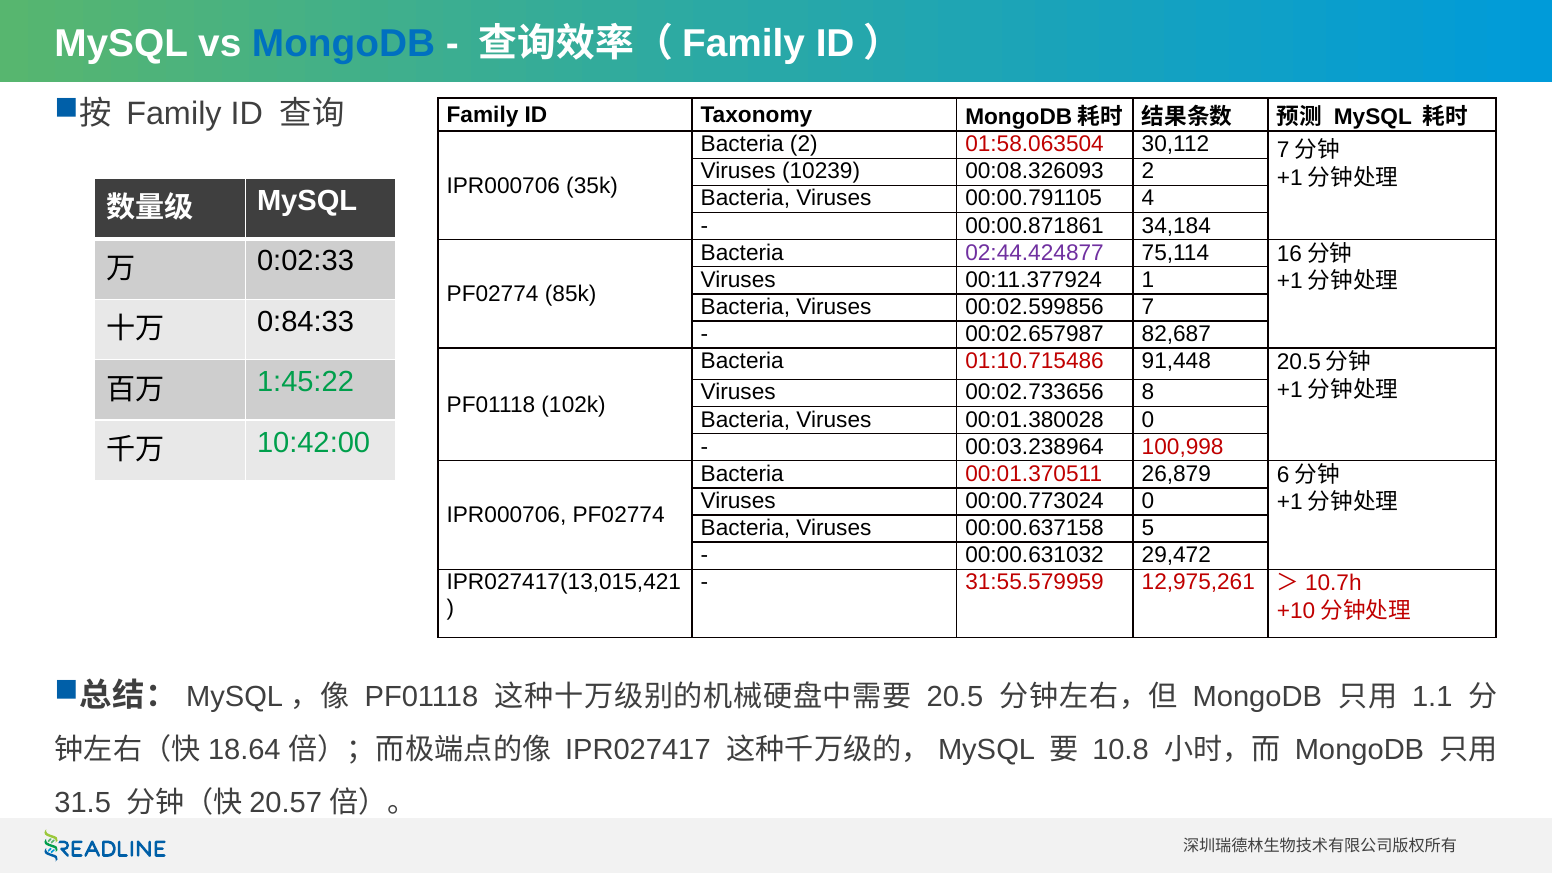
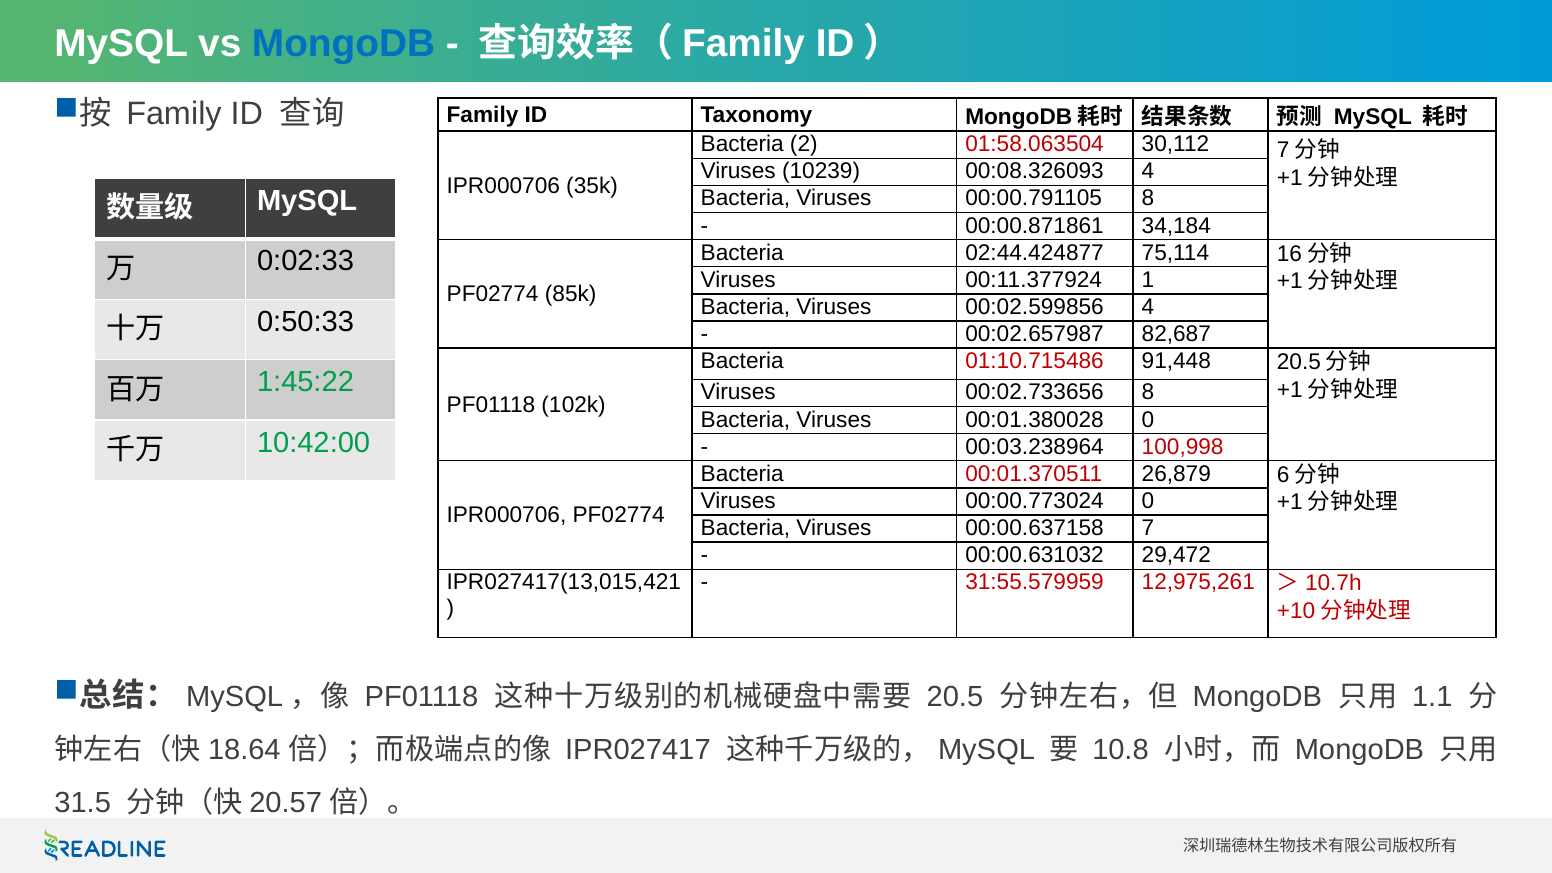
00:08.326093 2: 2 -> 4 (1148, 171)
00:00.791105 4: 4 -> 8 (1148, 198)
02:44.424877 colour: purple -> black (1035, 253)
00:02.599856 7: 7 -> 4 (1148, 307)
0:84:33: 0:84:33 -> 0:50:33 (306, 322)
5: 5 -> 7 (1148, 528)
